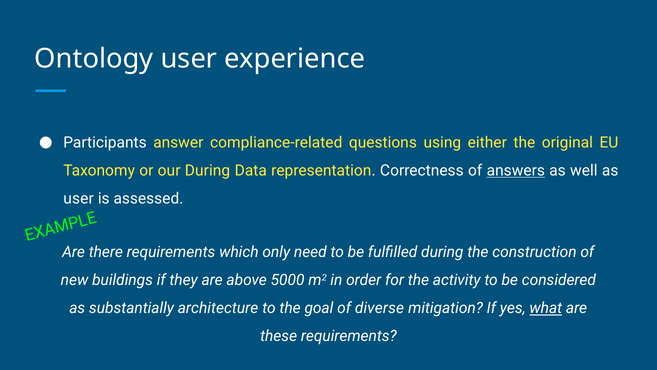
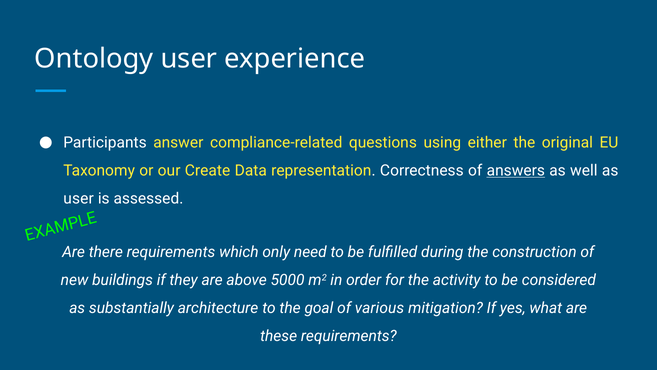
our During: During -> Create (208, 170)
diverse: diverse -> various (380, 308)
what underline: present -> none (546, 308)
